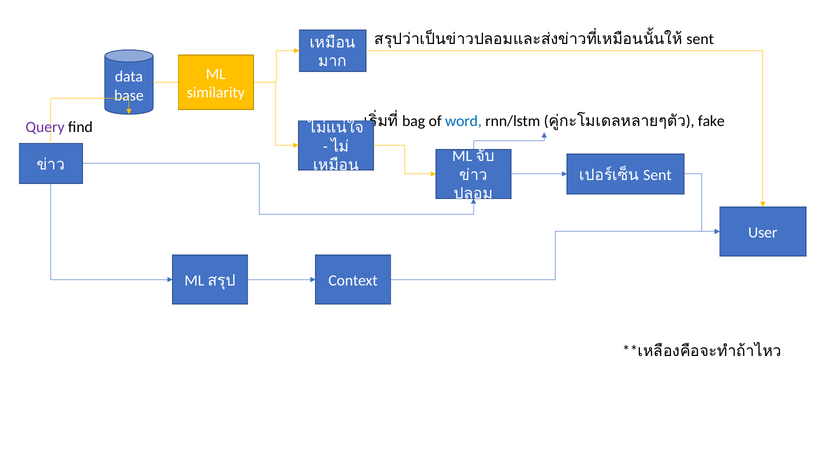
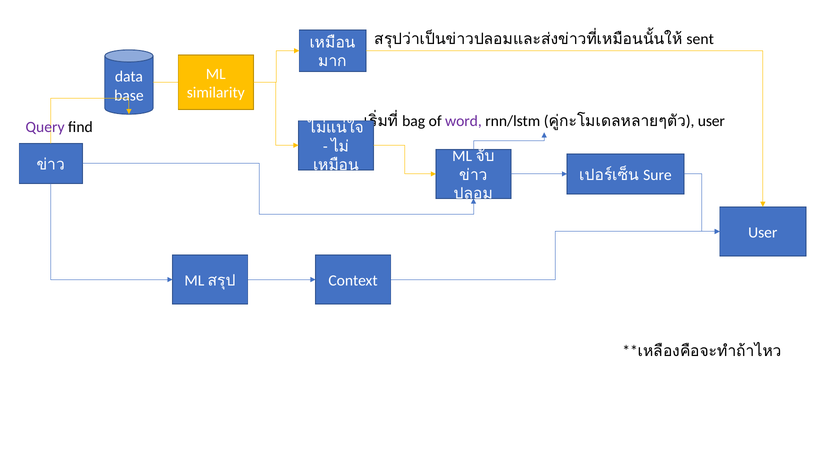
word colour: blue -> purple (463, 121)
fake: fake -> user (711, 121)
Sent: Sent -> Sure (657, 175)
